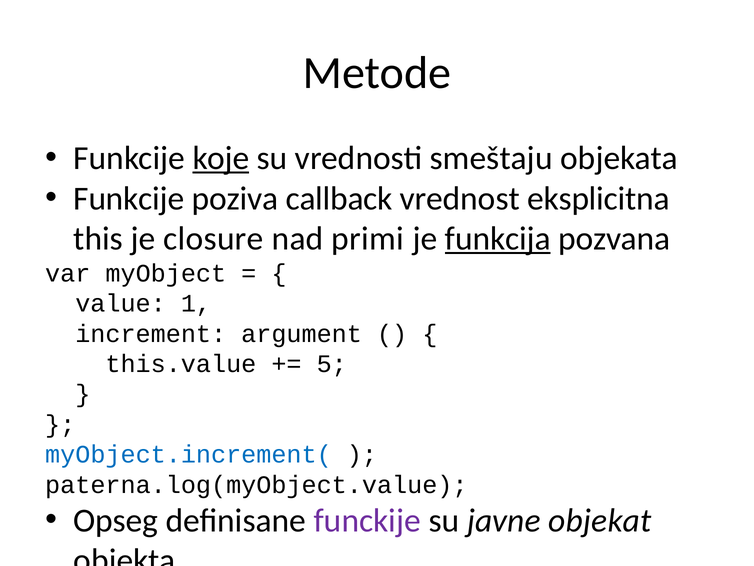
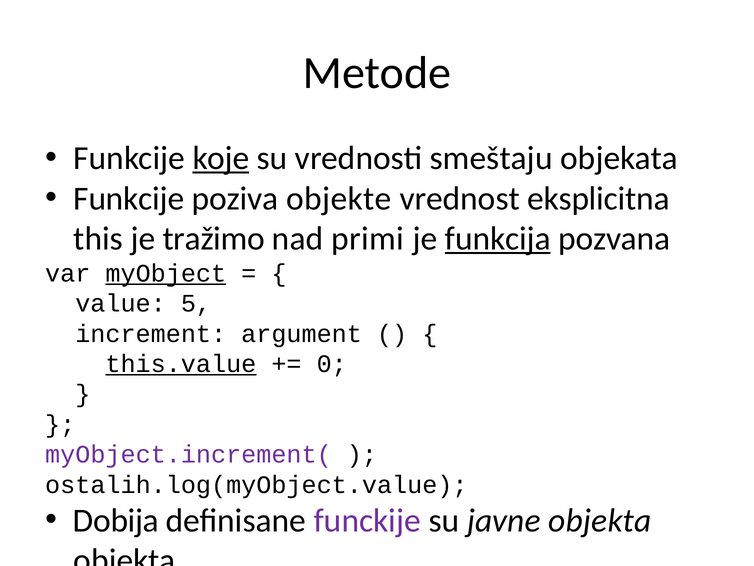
callback: callback -> objekte (339, 198)
closure: closure -> tražimo (214, 239)
myObject underline: none -> present (166, 273)
1: 1 -> 5 (196, 303)
this.value underline: none -> present (181, 364)
5: 5 -> 0 (332, 364)
myObject.increment( colour: blue -> purple (188, 454)
paterna.log(myObject.value: paterna.log(myObject.value -> ostalih.log(myObject.value (256, 484)
Opseg: Opseg -> Dobija (116, 520)
javne objekat: objekat -> objekta (600, 520)
